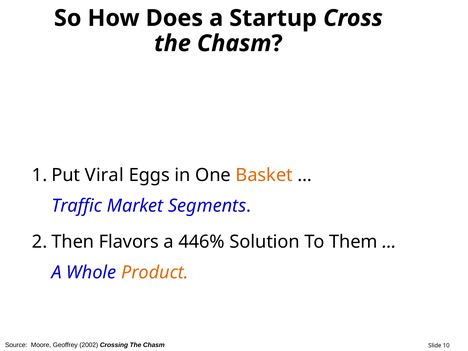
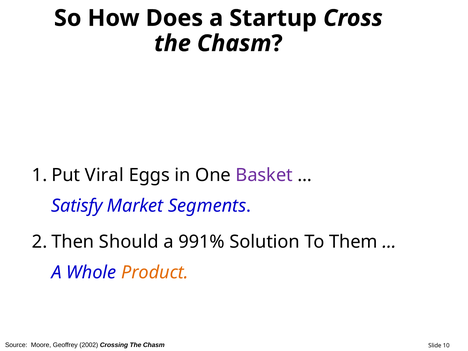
Basket colour: orange -> purple (264, 175)
Traffic: Traffic -> Satisfy (77, 206)
Flavors: Flavors -> Should (129, 242)
446%: 446% -> 991% (202, 242)
